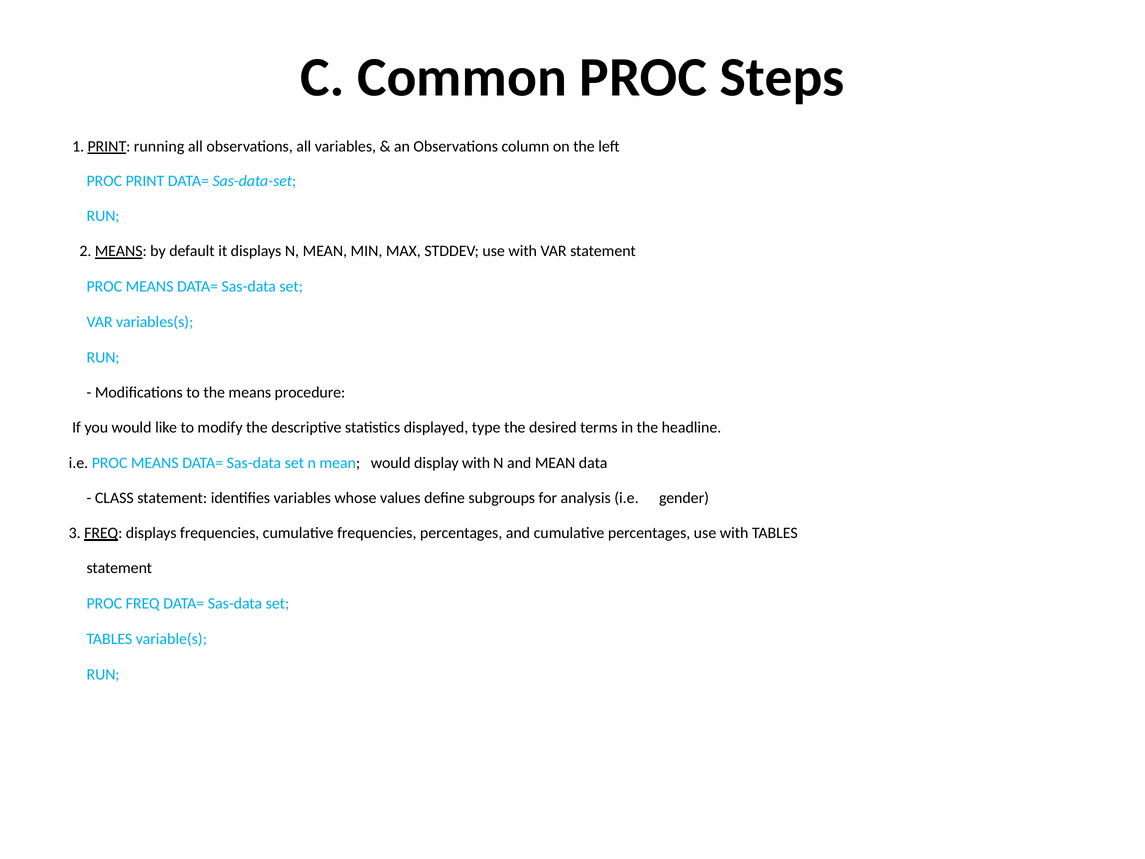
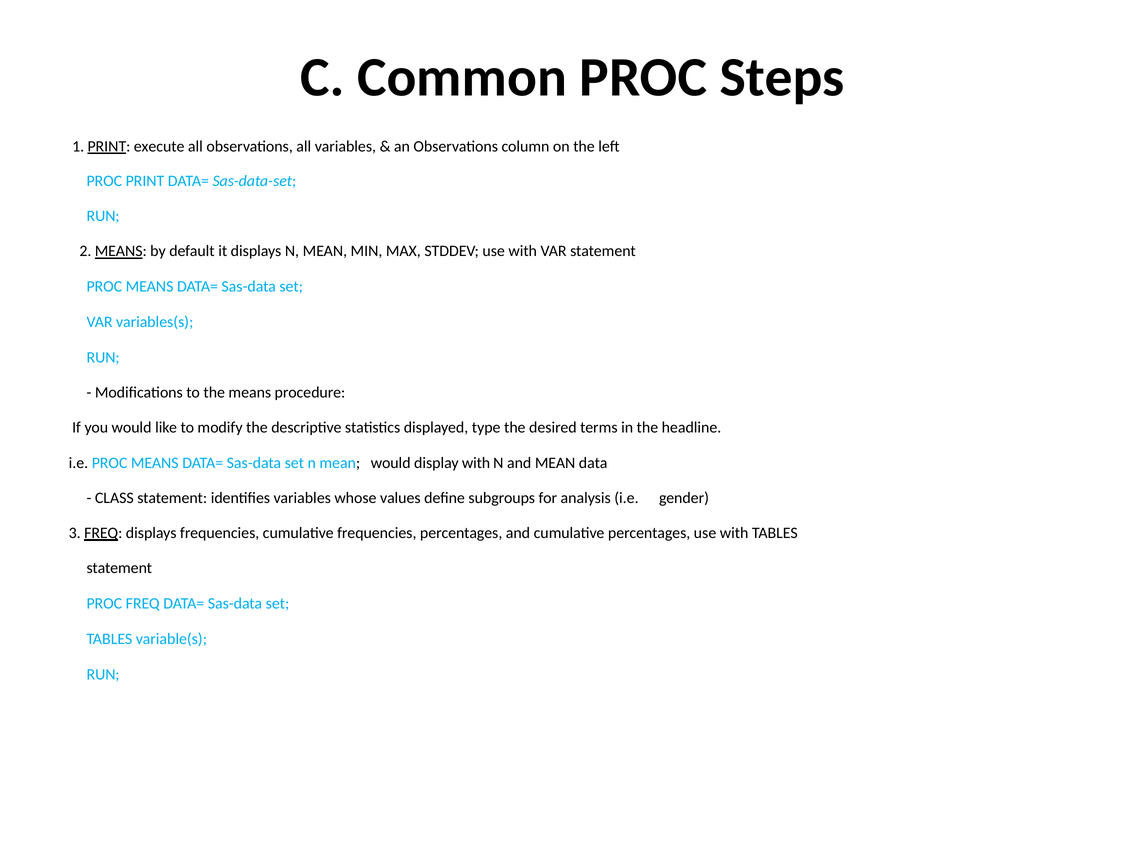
running: running -> execute (159, 146)
